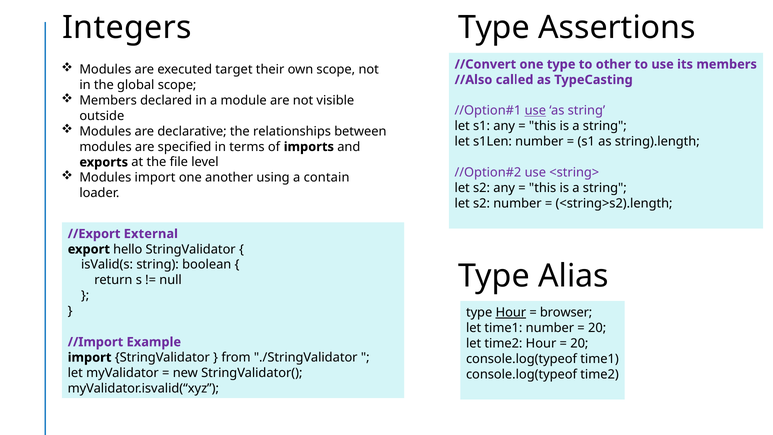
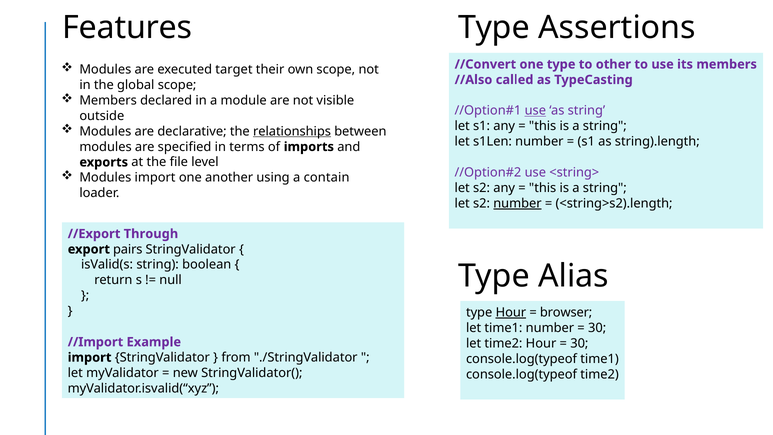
Integers: Integers -> Features (127, 28)
relationships underline: none -> present (292, 131)
number underline: none -> present (517, 203)
External: External -> Through (151, 234)
hello: hello -> pairs (128, 249)
20: 20 -> 30 (597, 328)
20: 20 -> 30 (579, 343)
